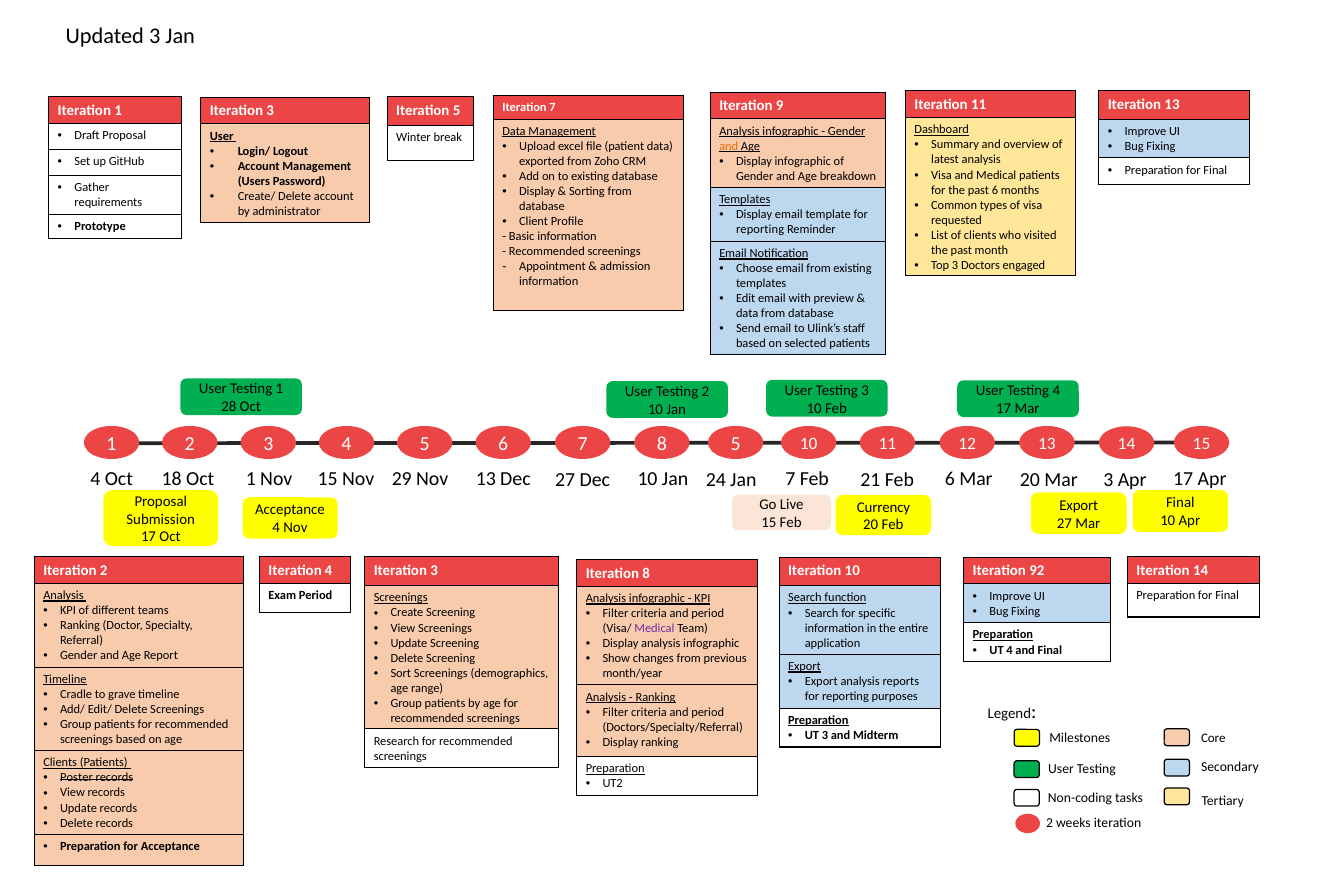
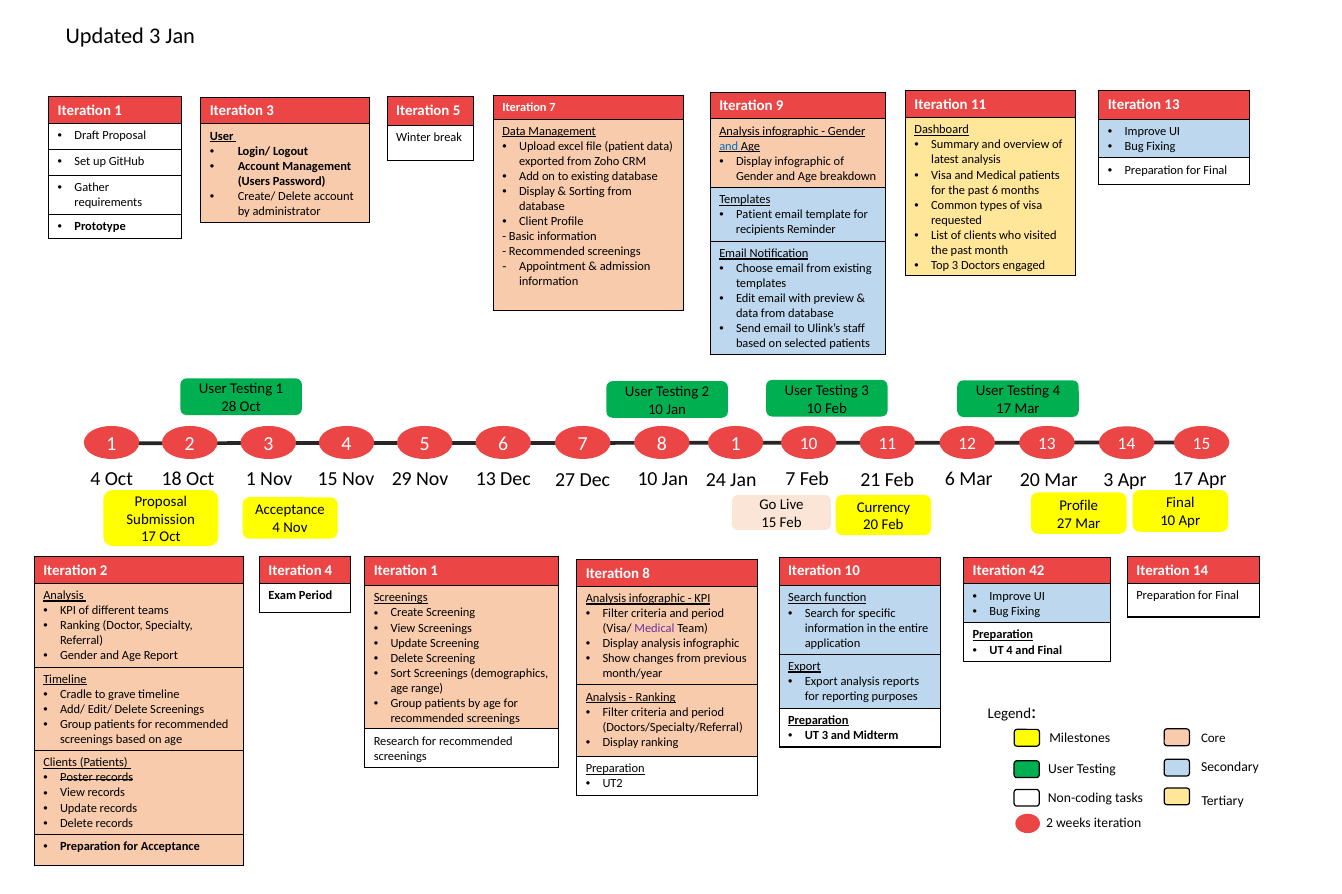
and colour: orange -> blue (729, 146)
Display: Display -> Patient (754, 215)
reporting: reporting -> recipients (760, 230)
8 5: 5 -> 1 (736, 444)
Export: Export -> Profile (1079, 506)
3: 3 -> 1 (434, 571)
92: 92 -> 42 (1037, 571)
